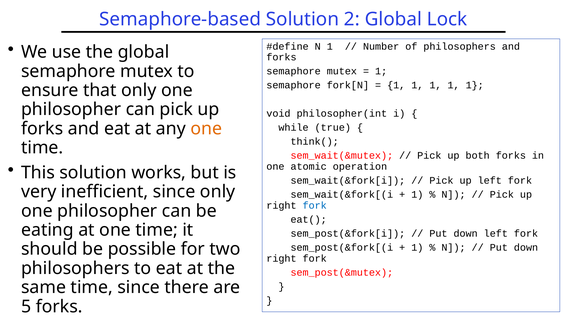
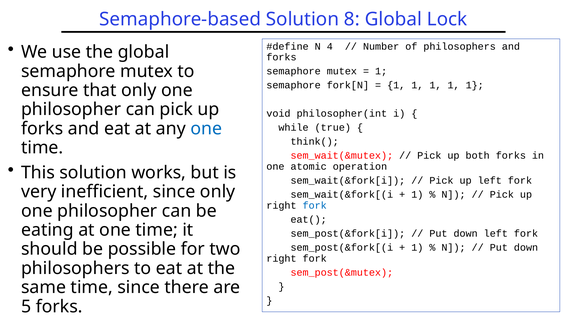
2: 2 -> 8 (352, 19)
N 1: 1 -> 4 (330, 46)
one colour: orange -> blue (206, 129)
